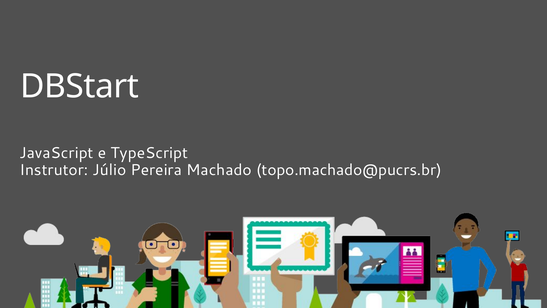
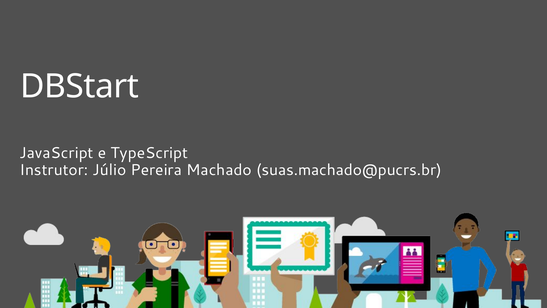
topo.machado@pucrs.br: topo.machado@pucrs.br -> suas.machado@pucrs.br (349, 170)
